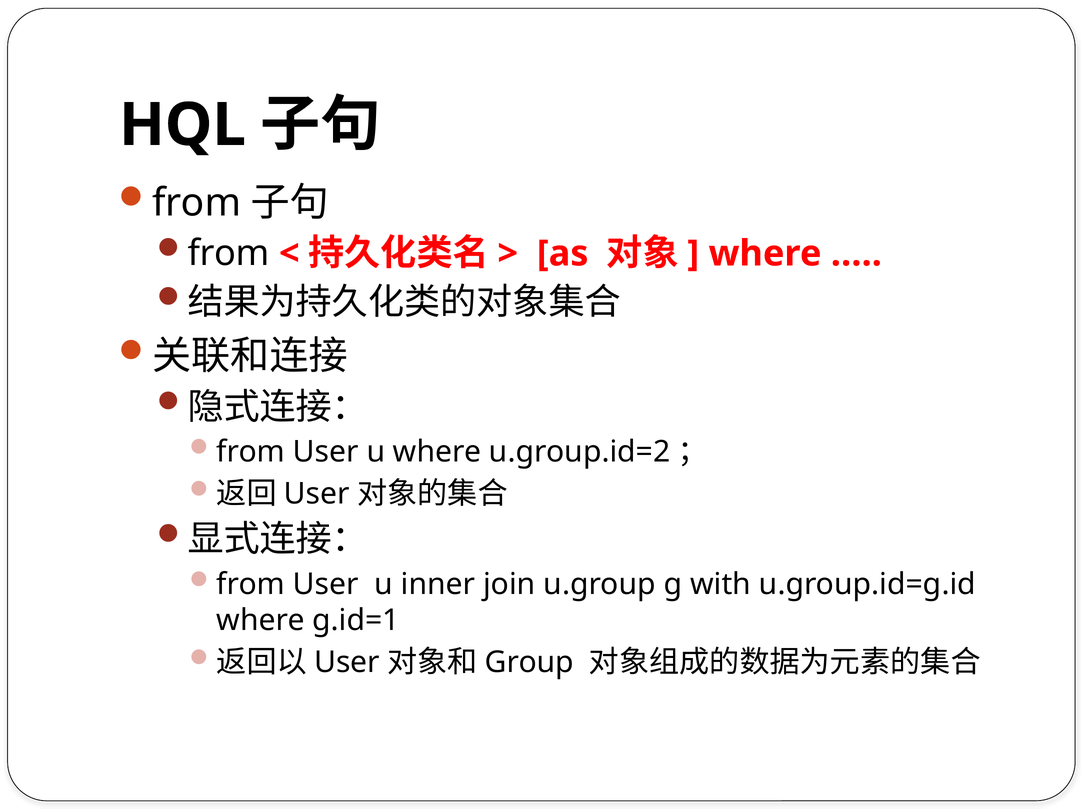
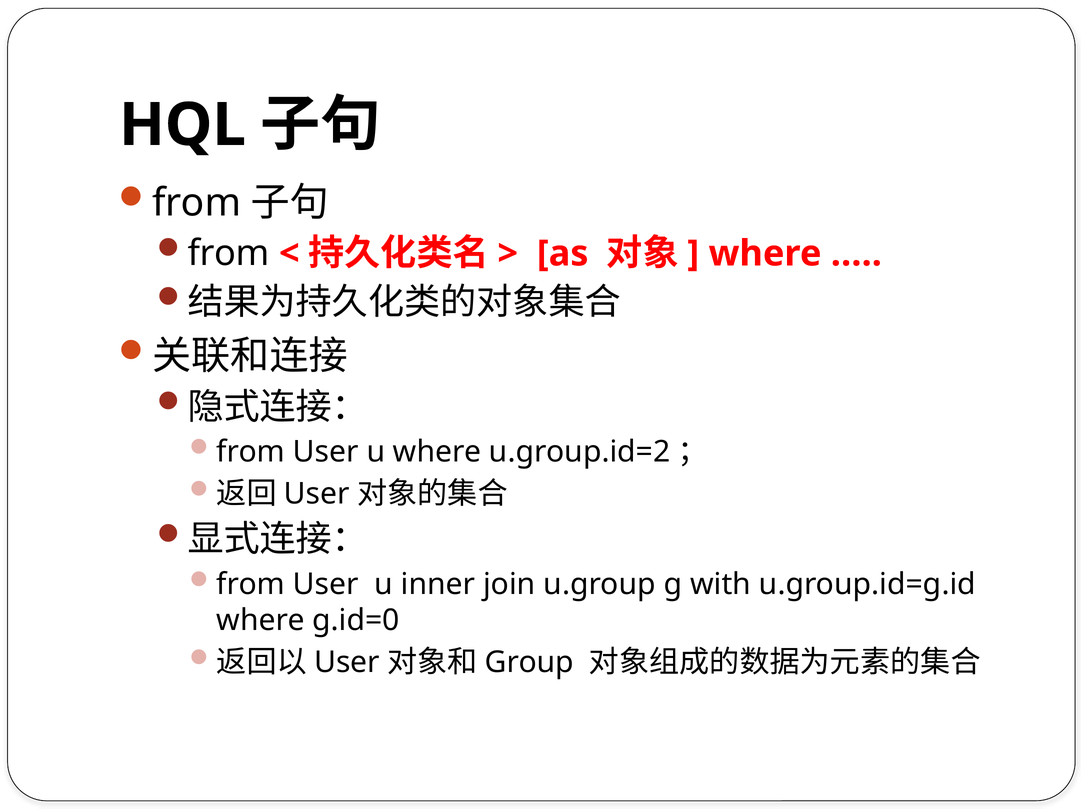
g.id=1: g.id=1 -> g.id=0 (356, 621)
